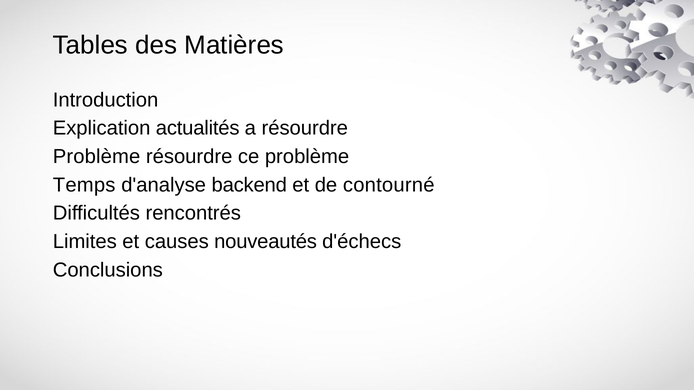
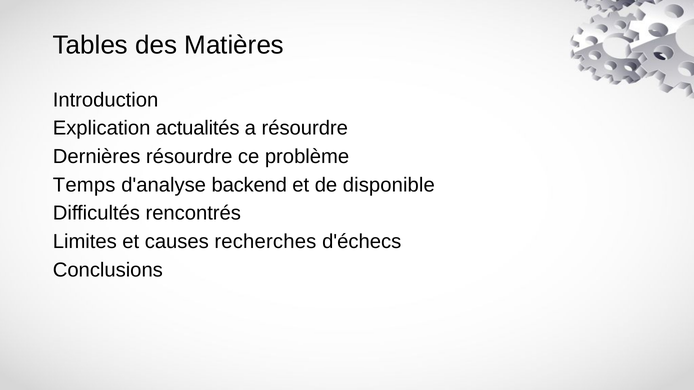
Problème: Problème -> Dernières (97, 157)
contourné: contourné -> disponible (389, 185)
nouveautés: nouveautés -> recherches (265, 242)
